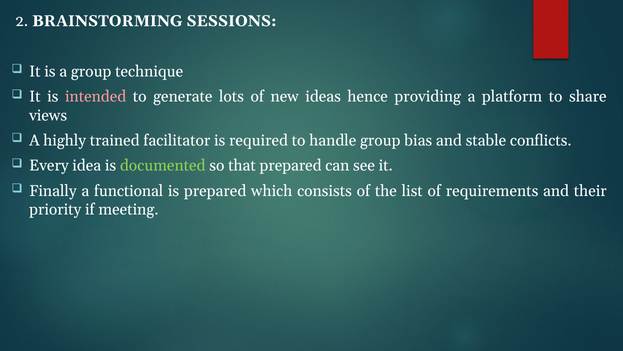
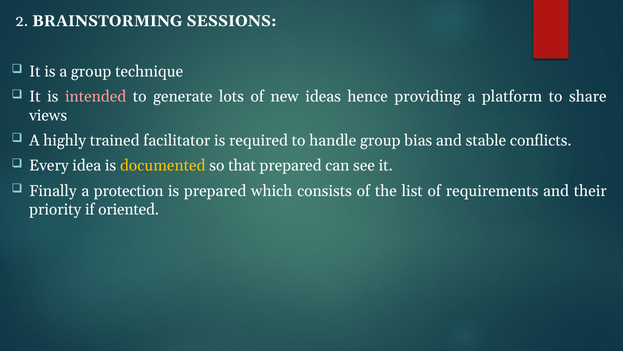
documented colour: light green -> yellow (163, 166)
functional: functional -> protection (129, 191)
meeting: meeting -> oriented (129, 209)
